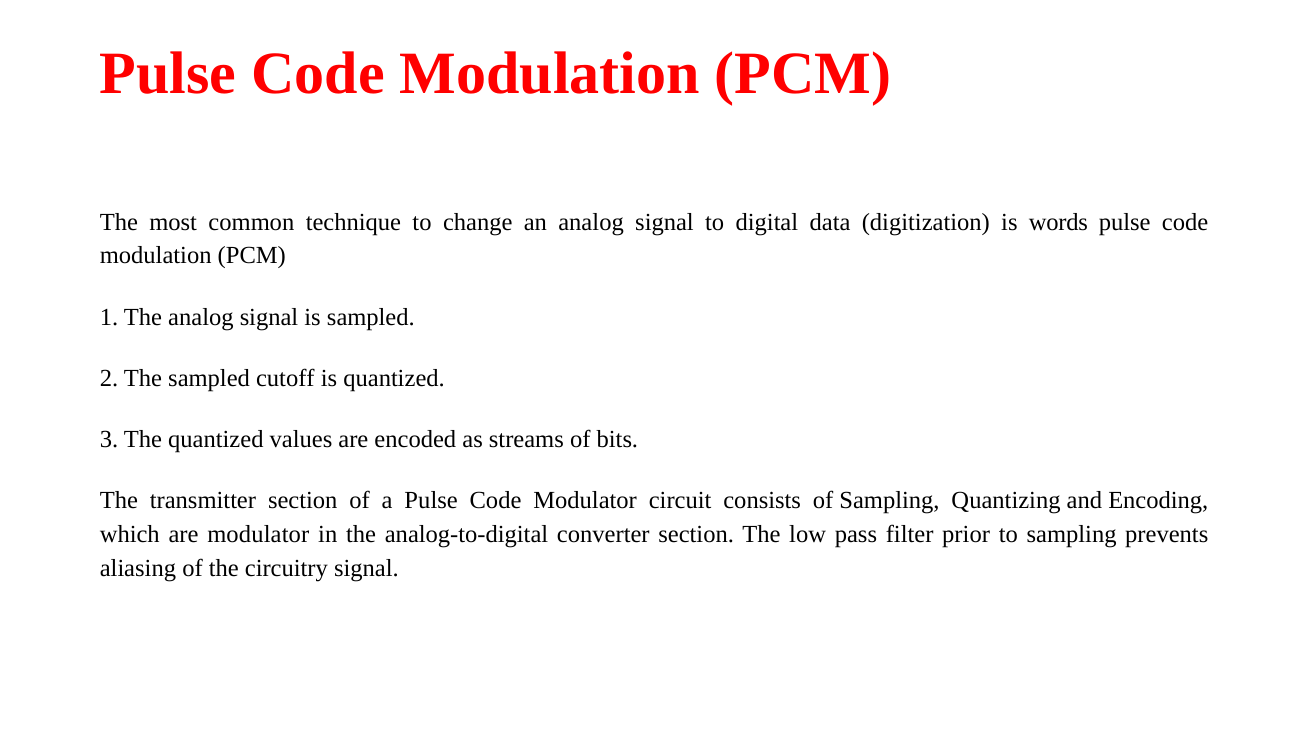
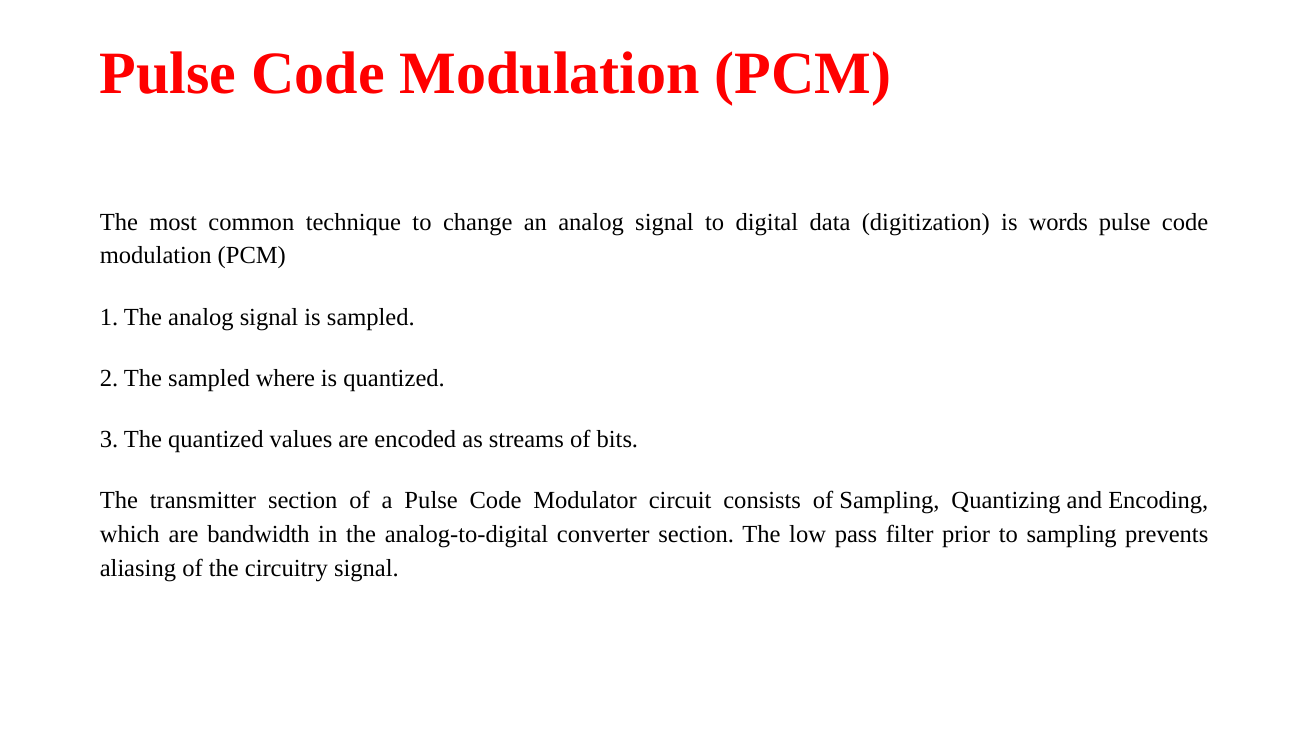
cutoff: cutoff -> where (285, 378)
are modulator: modulator -> bandwidth (258, 534)
